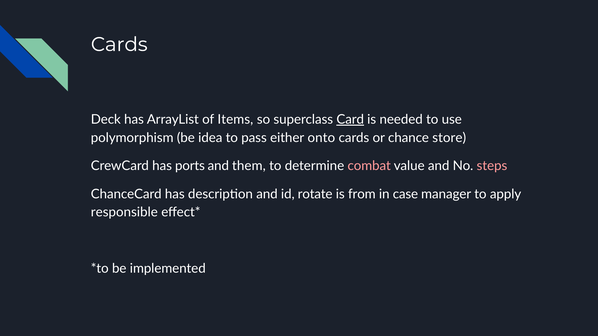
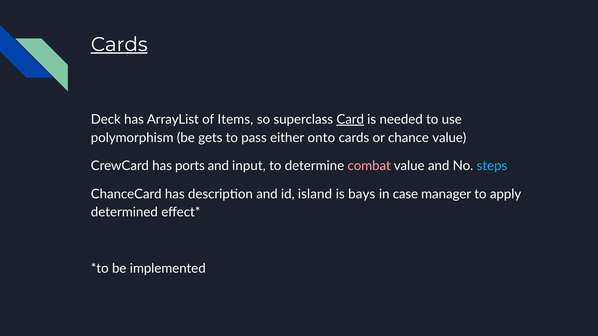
Cards underline: none -> present (119, 44)
idea: idea -> gets (210, 138)
chance store: store -> value (449, 138)
them: them -> input (249, 166)
steps colour: pink -> light blue (492, 166)
rotate: rotate -> island (315, 194)
from: from -> bays (362, 194)
responsible: responsible -> determined (124, 212)
